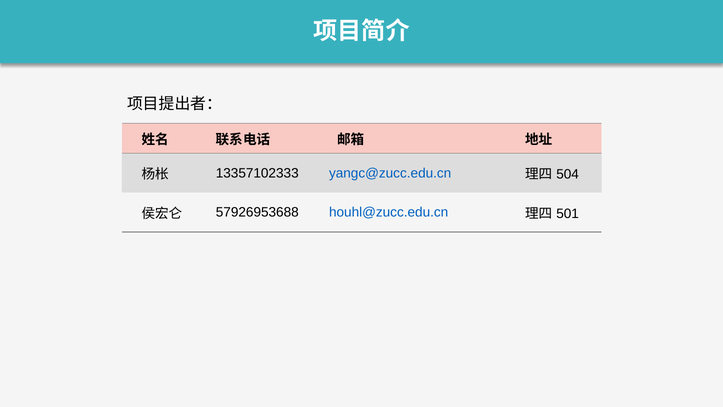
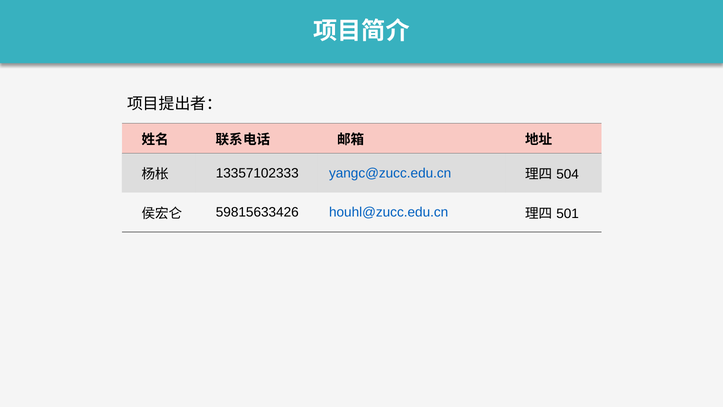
57926953688: 57926953688 -> 59815633426 (257, 212)
